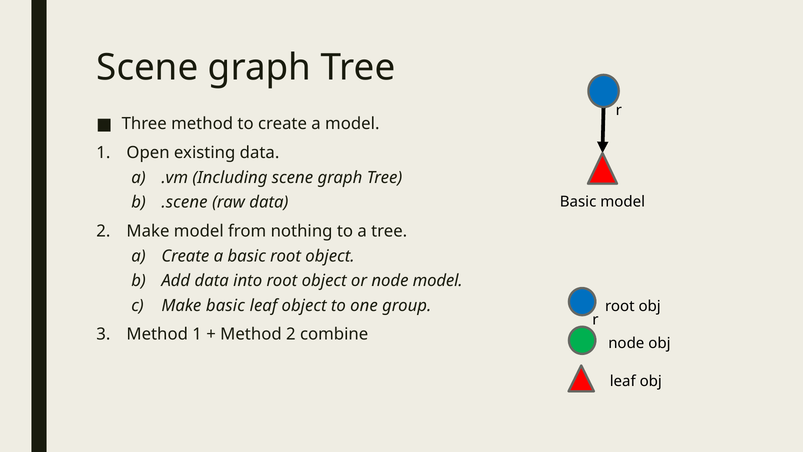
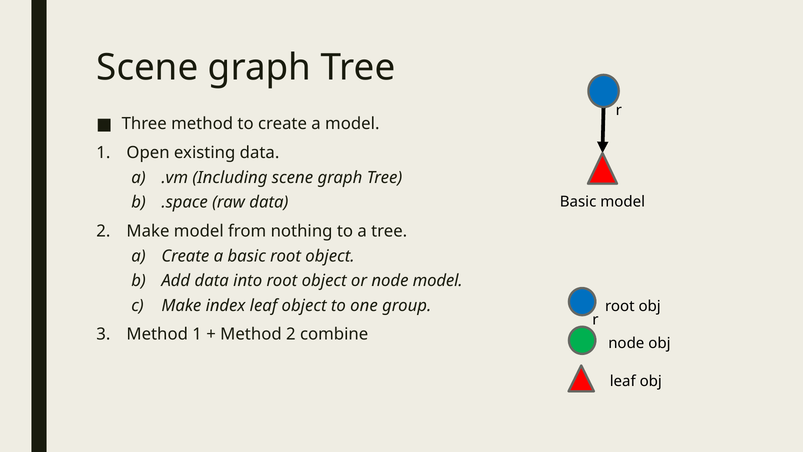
.scene: .scene -> .space (185, 202)
Make basic: basic -> index (226, 305)
